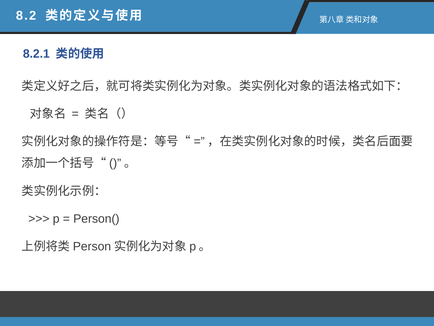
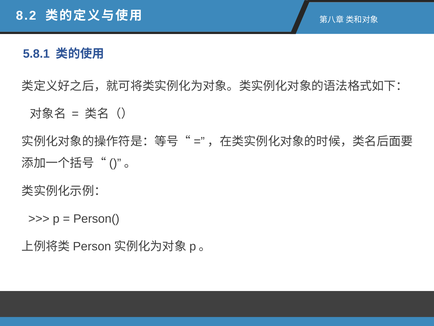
8.2.1: 8.2.1 -> 5.8.1 (36, 54)
